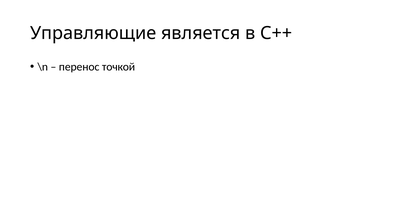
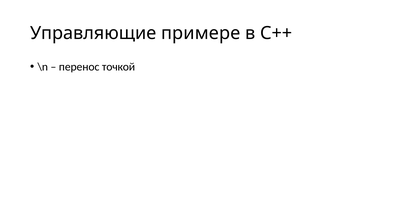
является: является -> примере (201, 33)
